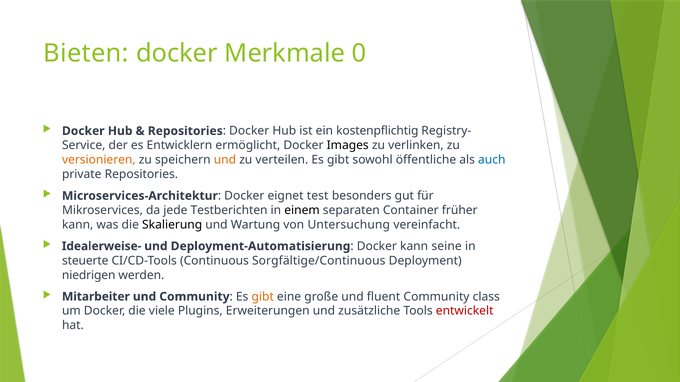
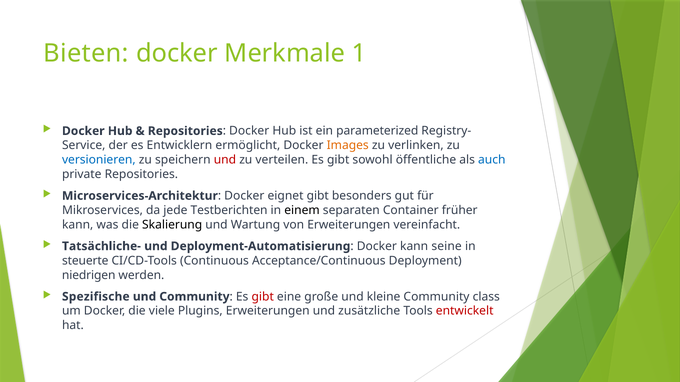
0: 0 -> 1 (359, 54)
kostenpflichtig: kostenpflichtig -> parameterized (377, 131)
Images colour: black -> orange (348, 146)
versionieren colour: orange -> blue (99, 160)
und colour: orange -> red (225, 160)
eignet test: test -> gibt (318, 196)
von Untersuchung: Untersuchung -> Erweiterungen (349, 225)
Idealerweise-: Idealerweise- -> Tatsächliche- (102, 247)
Sorgfältige/Continuous: Sorgfältige/Continuous -> Acceptance/Continuous (319, 261)
Mitarbeiter: Mitarbeiter -> Spezifische (96, 297)
gibt colour: orange -> red (263, 297)
fluent: fluent -> kleine (384, 297)
